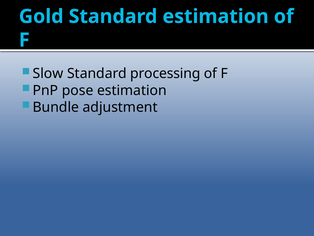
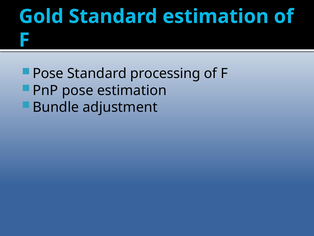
Slow: Slow -> Pose (48, 73)
